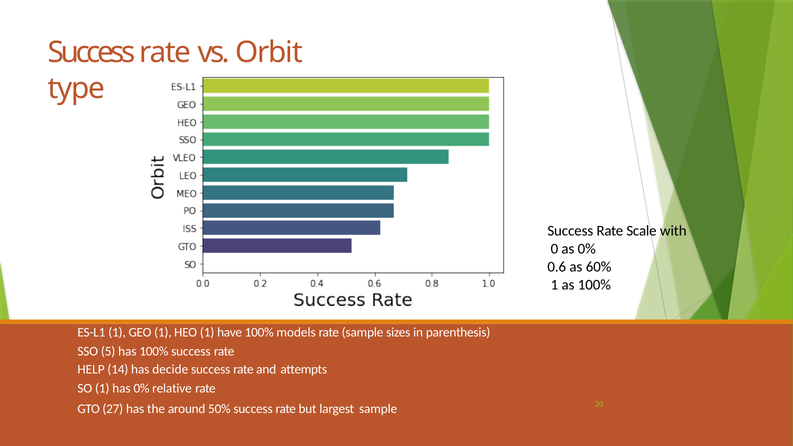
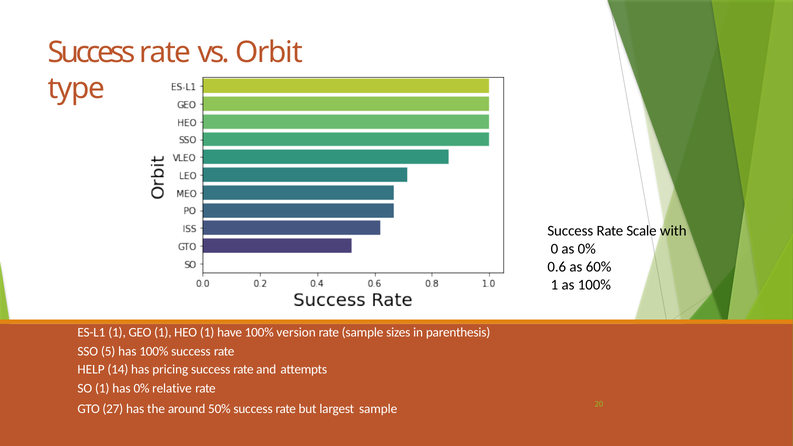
models: models -> version (296, 332)
decide: decide -> pricing (170, 369)
